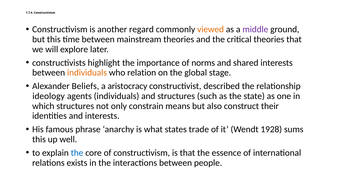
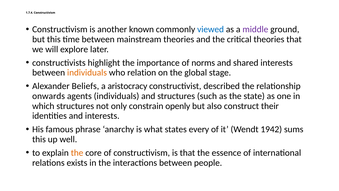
regard: regard -> known (142, 29)
viewed colour: orange -> blue (211, 29)
ideology: ideology -> onwards (49, 96)
means: means -> openly (178, 106)
trade: trade -> every (199, 129)
1928: 1928 -> 1942 (271, 129)
the colour: blue -> orange (77, 153)
